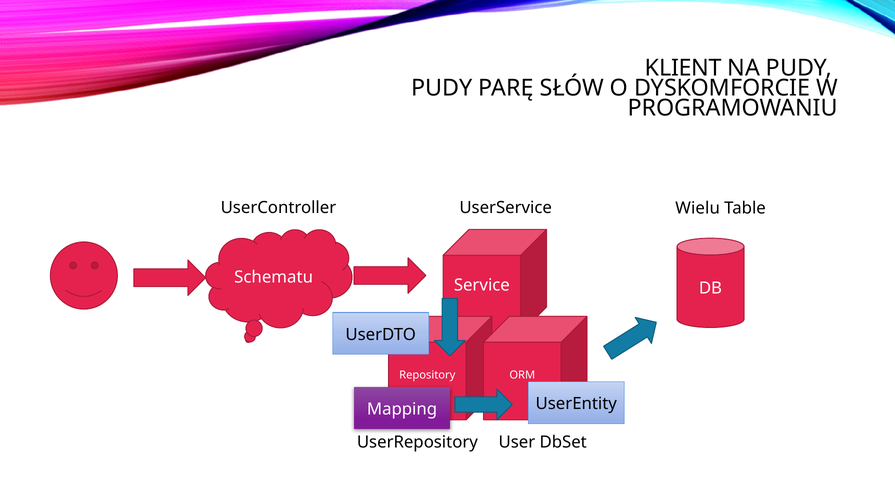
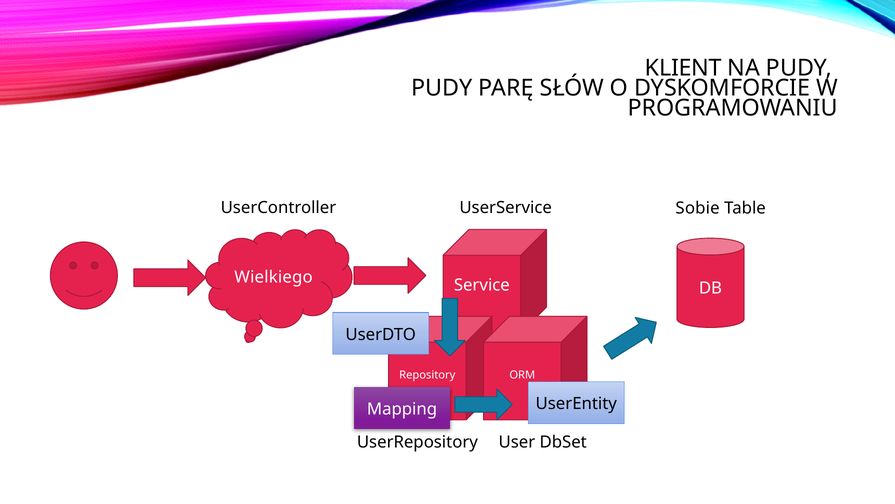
Wielu: Wielu -> Sobie (698, 208)
Schematu: Schematu -> Wielkiego (274, 277)
